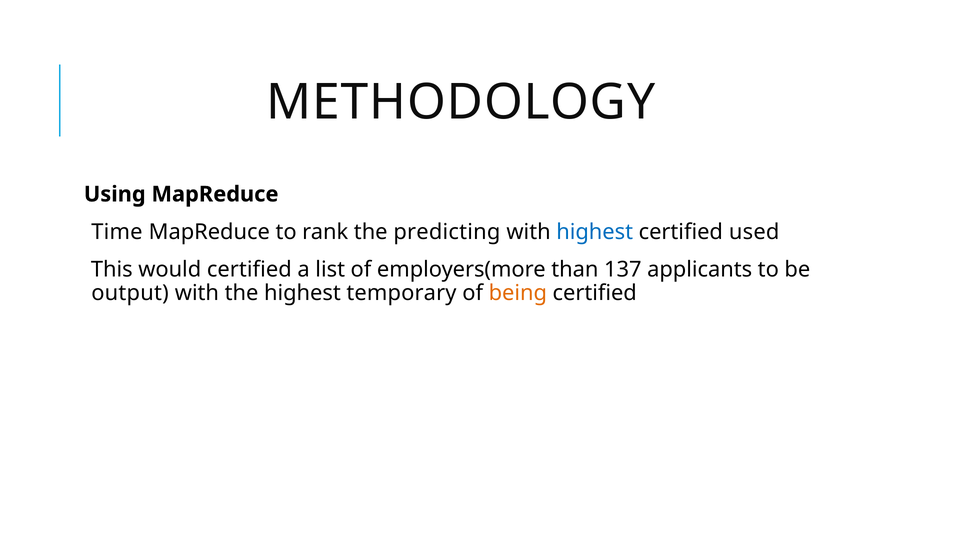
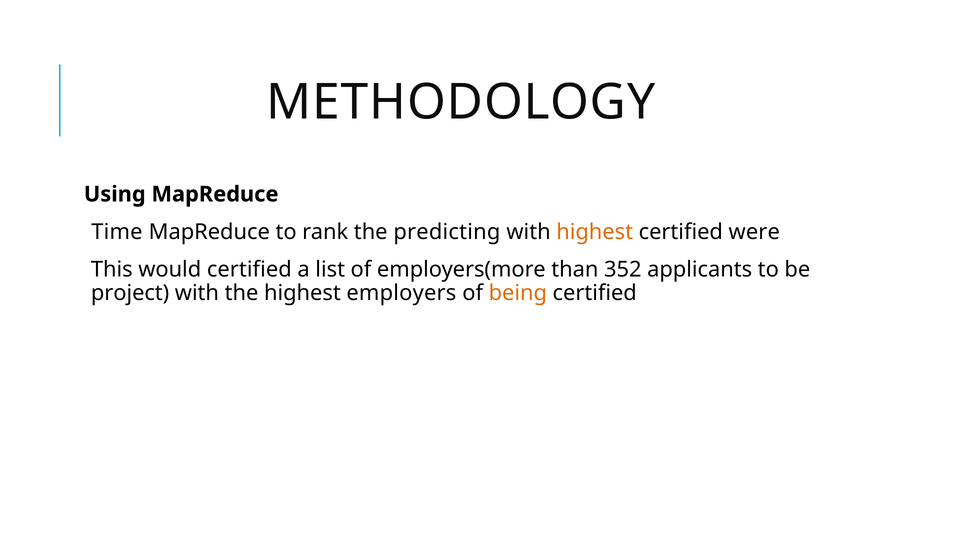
highest colour: blue -> orange (595, 232)
used: used -> were (754, 232)
137: 137 -> 352 (623, 269)
output: output -> project (130, 293)
temporary: temporary -> employers (401, 293)
